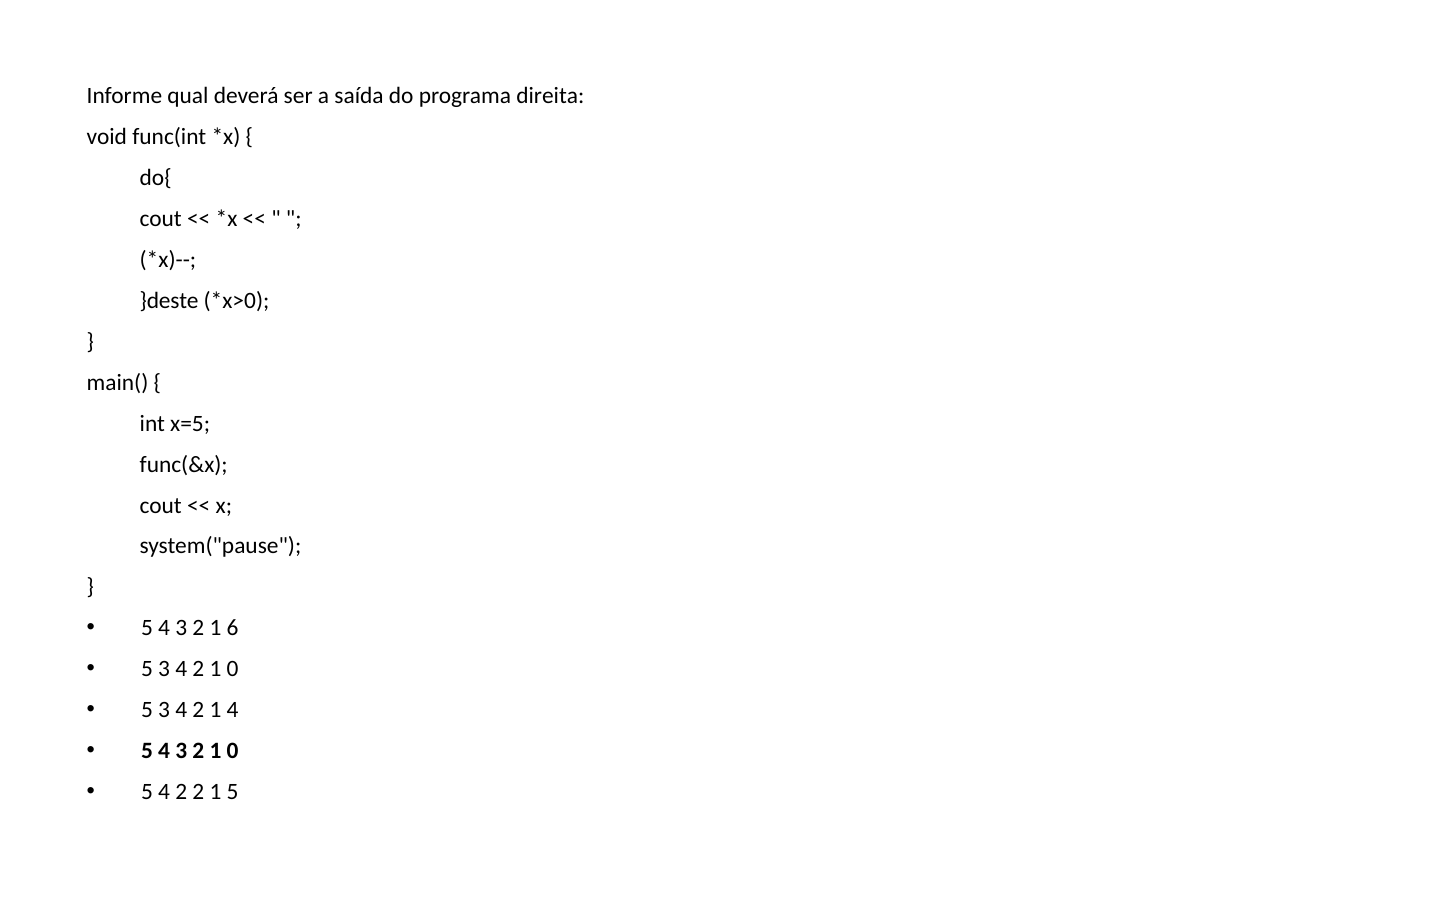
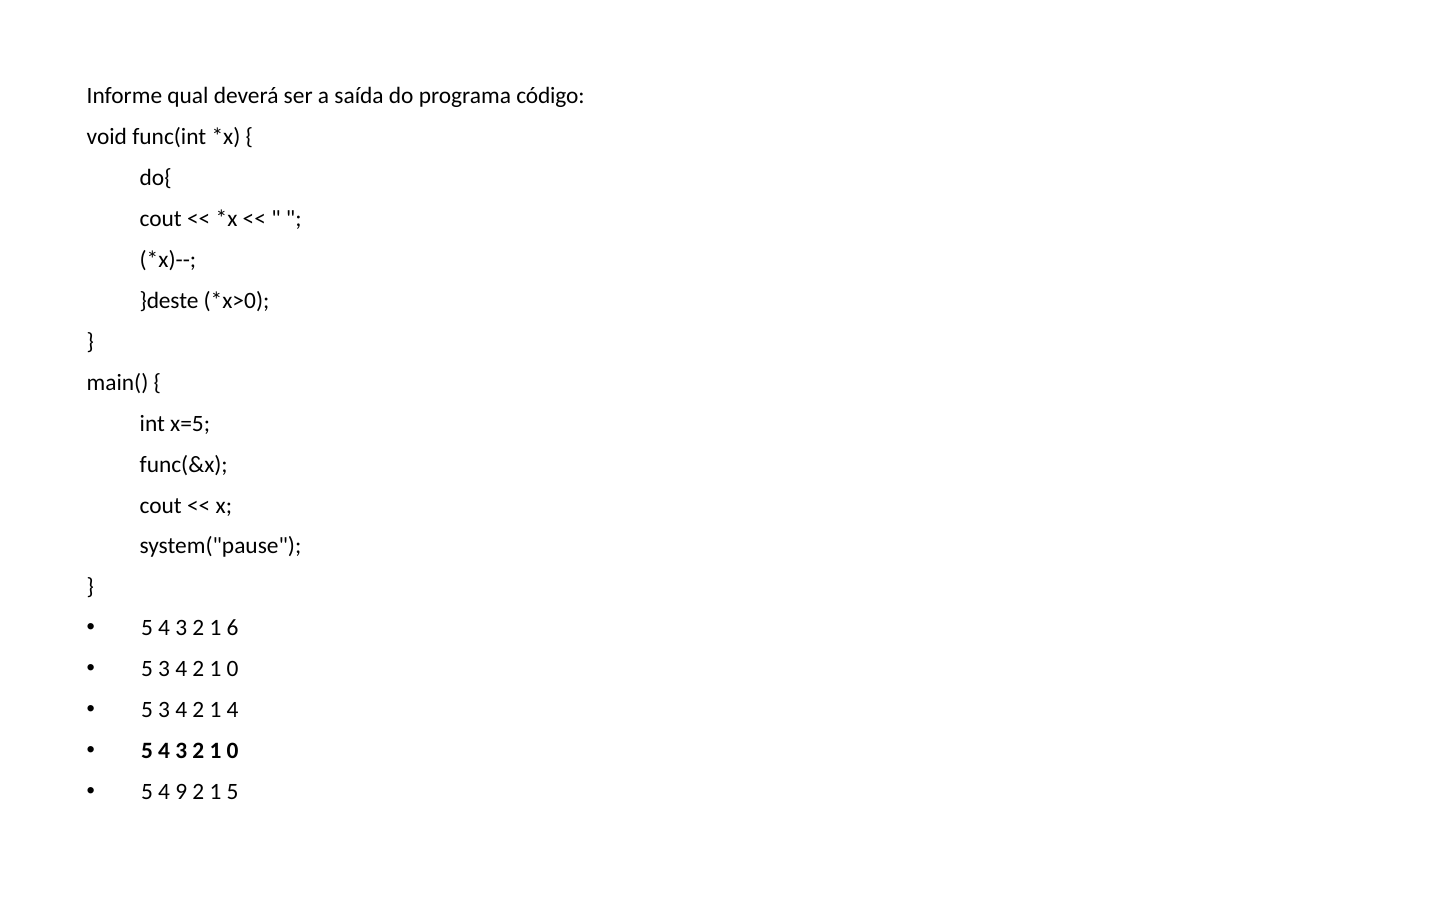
direita: direita -> código (550, 96)
5 4 2: 2 -> 9 (181, 792)
